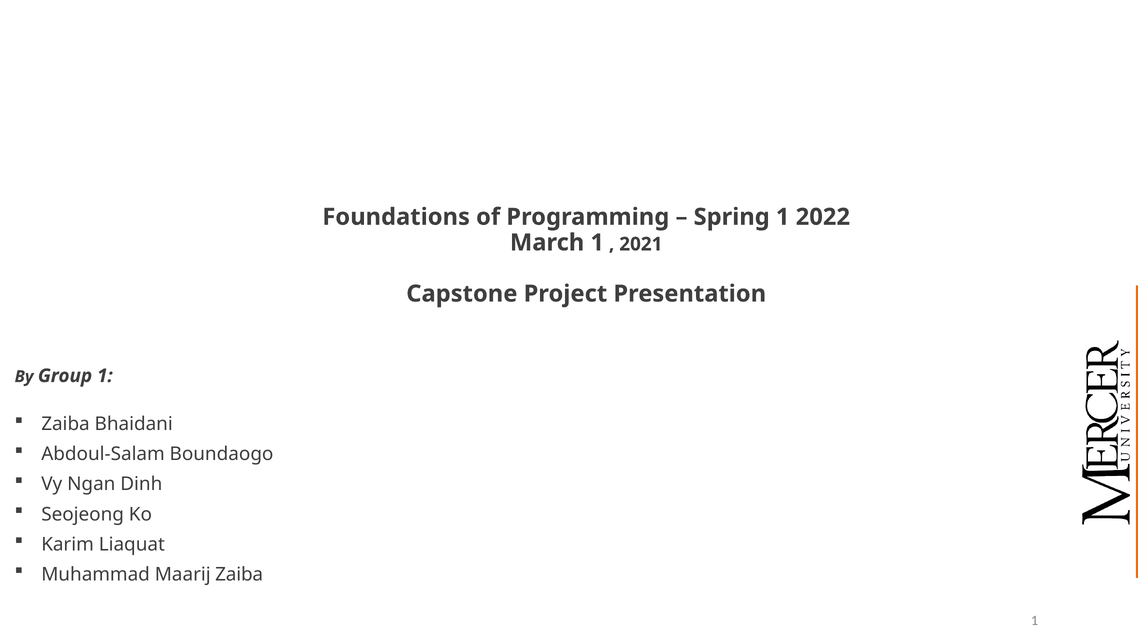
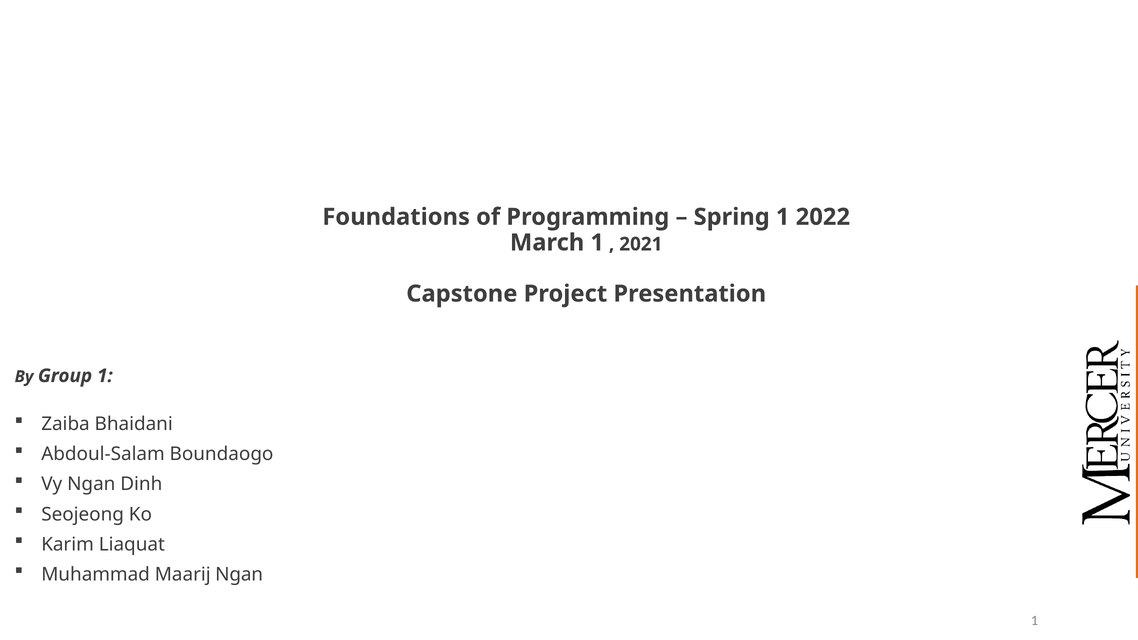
Maarij Zaiba: Zaiba -> Ngan (239, 575)
